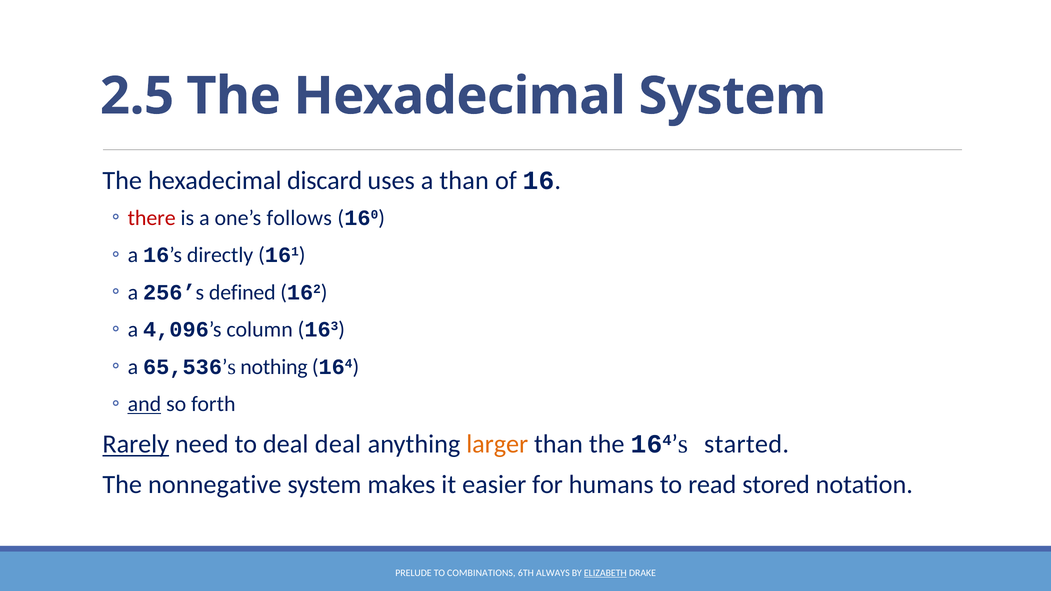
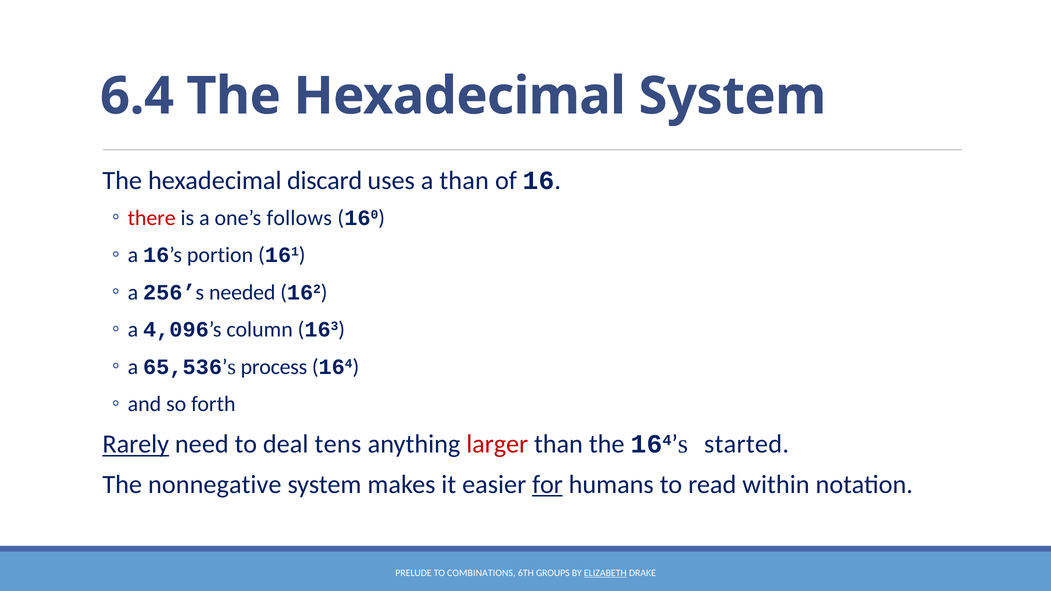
2.5: 2.5 -> 6.4 (137, 96)
directly: directly -> portion (220, 255)
defined: defined -> needed (242, 293)
nothing: nothing -> process (274, 367)
and underline: present -> none (144, 404)
deal deal: deal -> tens (338, 444)
larger colour: orange -> red (497, 444)
for underline: none -> present (548, 485)
stored: stored -> within (776, 485)
ALWAYS: ALWAYS -> GROUPS (553, 573)
